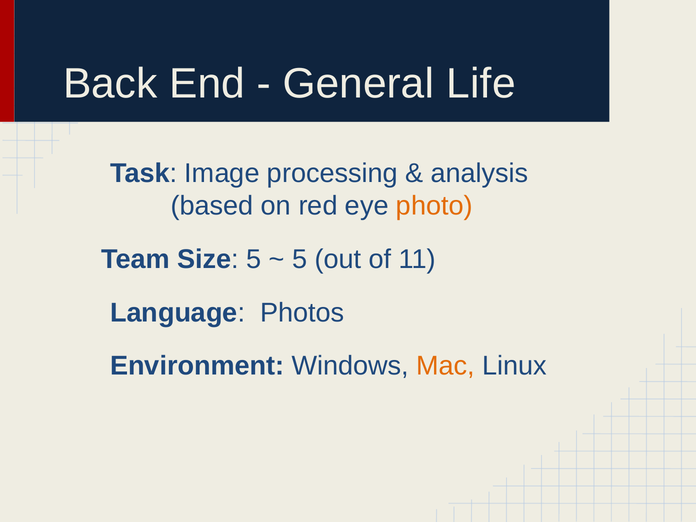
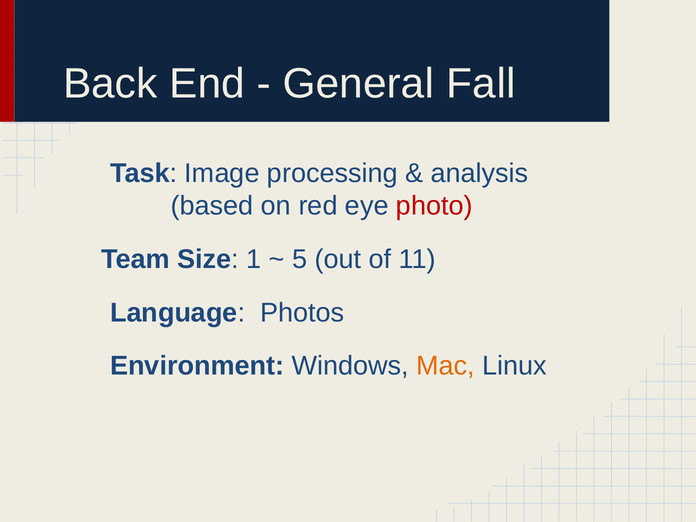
Life: Life -> Fall (481, 84)
photo colour: orange -> red (434, 206)
Size 5: 5 -> 1 (254, 259)
